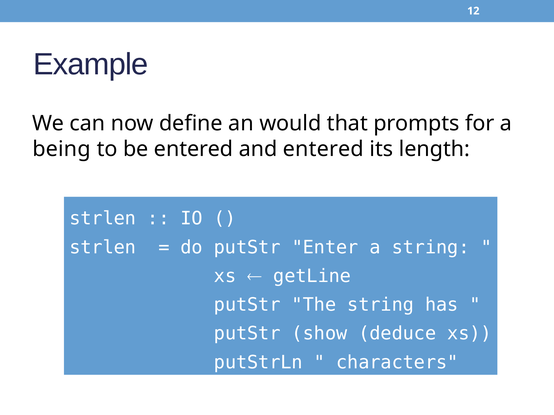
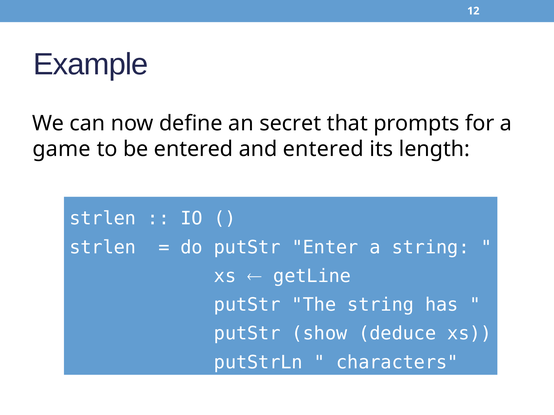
would: would -> secret (290, 124)
being: being -> game (62, 149)
